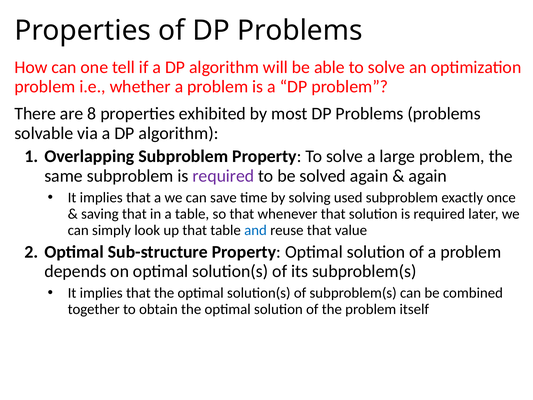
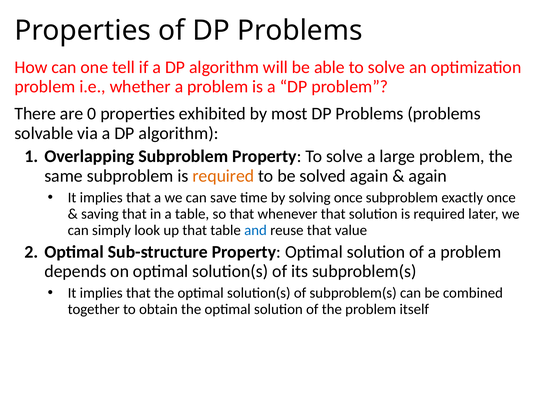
8: 8 -> 0 (92, 114)
required colour: purple -> orange (223, 176)
solving used: used -> once (348, 198)
